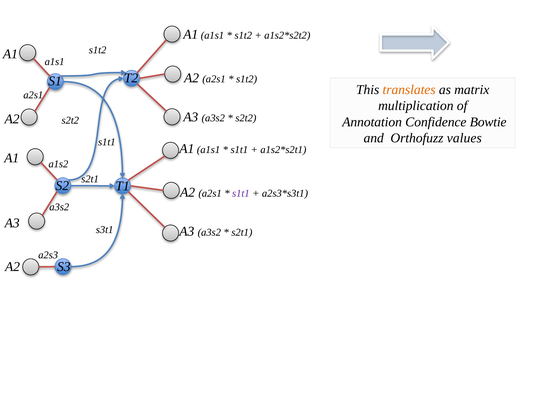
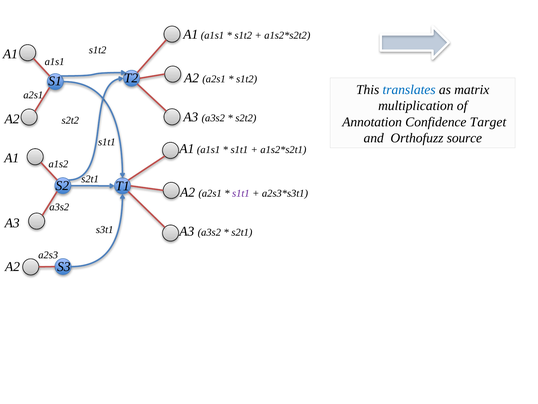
translates colour: orange -> blue (409, 89)
Bowtie: Bowtie -> Target (488, 122)
values: values -> source (464, 138)
